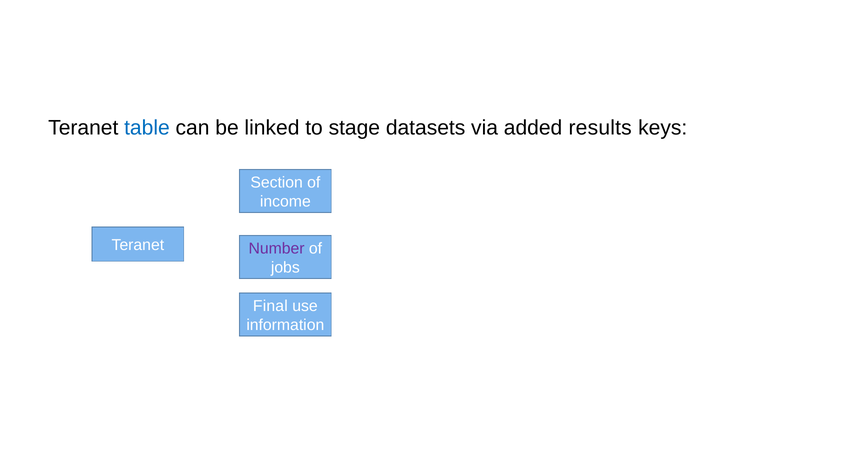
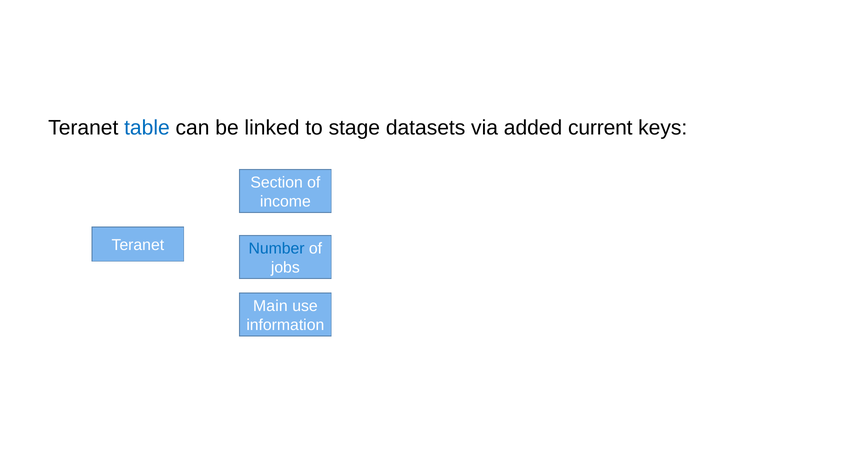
results: results -> current (600, 128)
Number colour: purple -> blue (277, 249)
Final: Final -> Main (270, 306)
